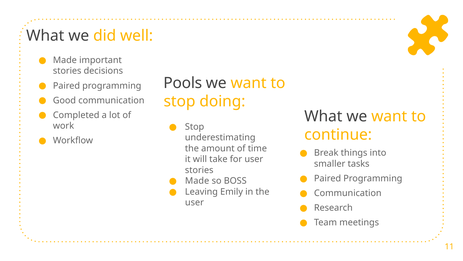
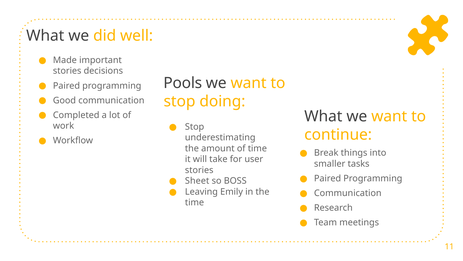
Made: Made -> Sheet (197, 181)
user: user -> time (195, 202)
